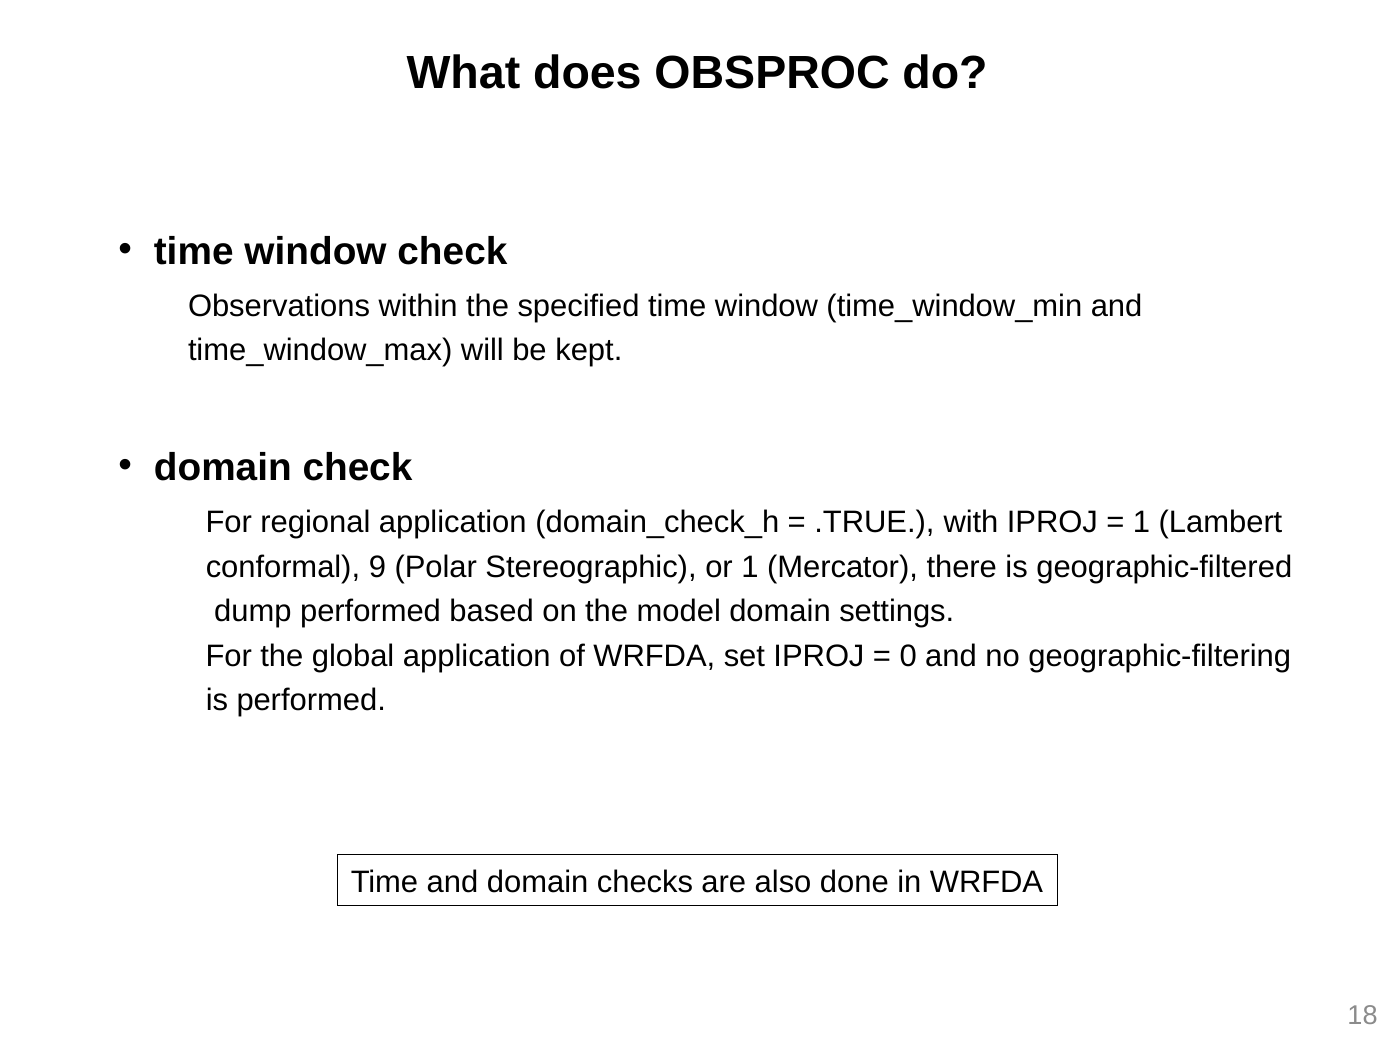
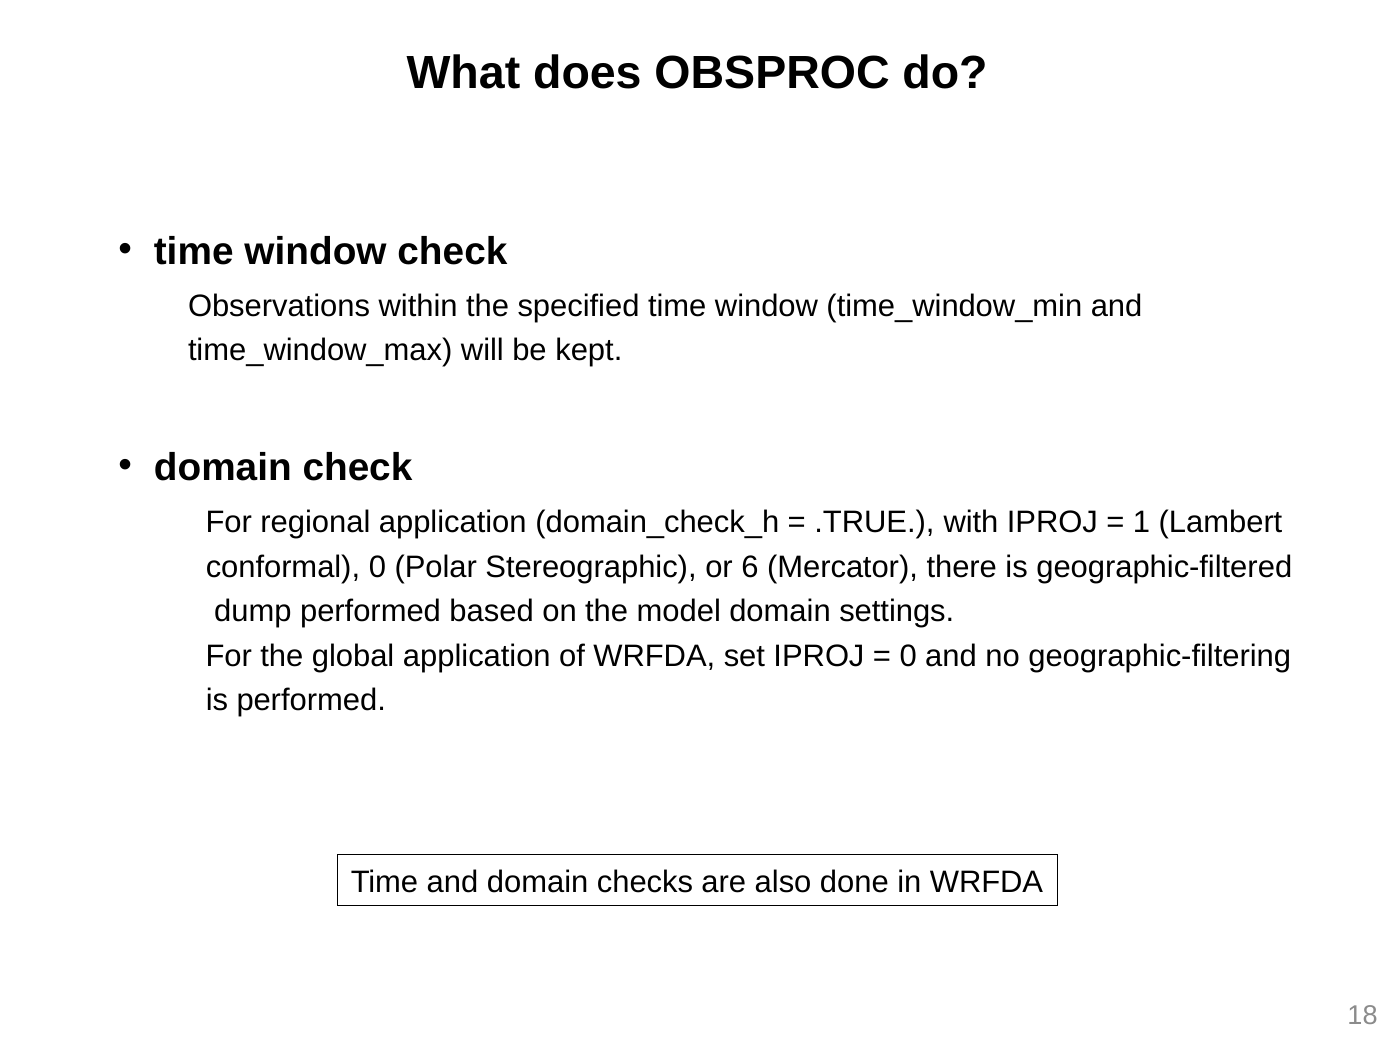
conformal 9: 9 -> 0 (377, 567)
or 1: 1 -> 6 (750, 567)
